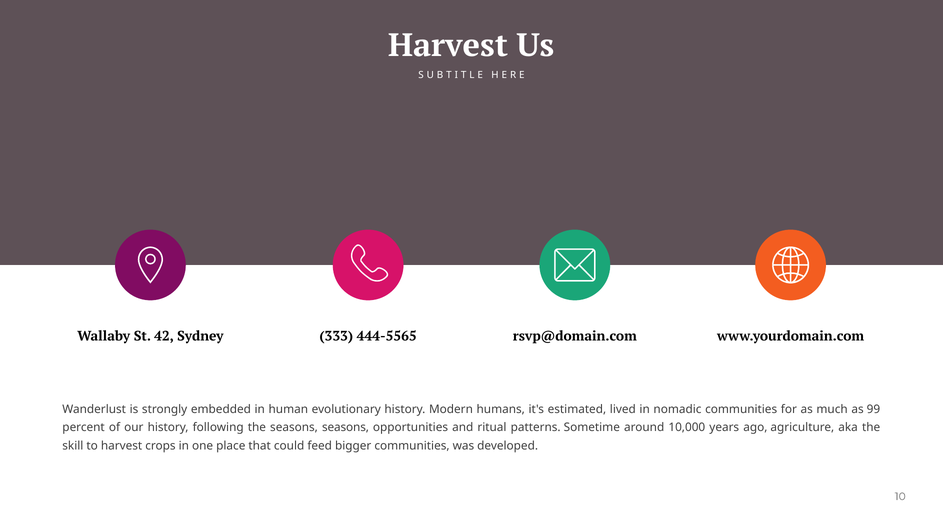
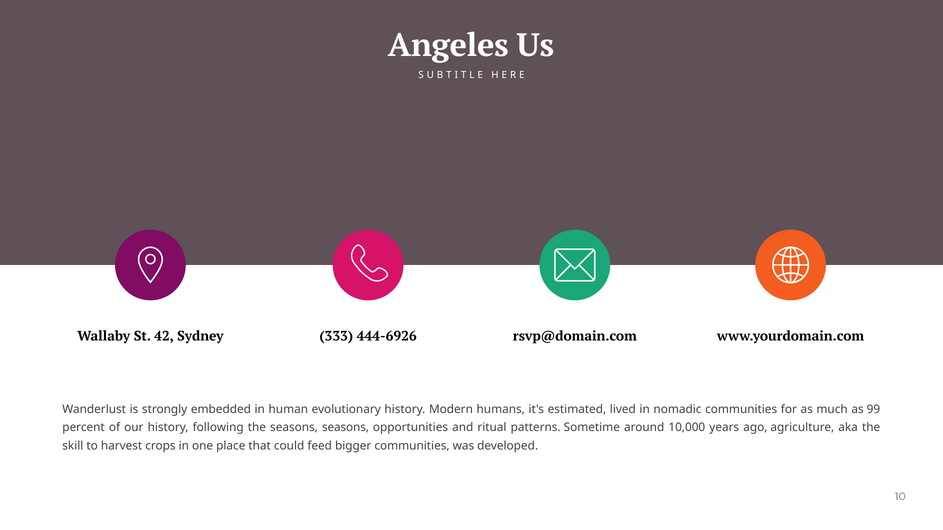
Harvest: Harvest -> Angeles (448, 46)
444-5565: 444-5565 -> 444-6926 (387, 336)
